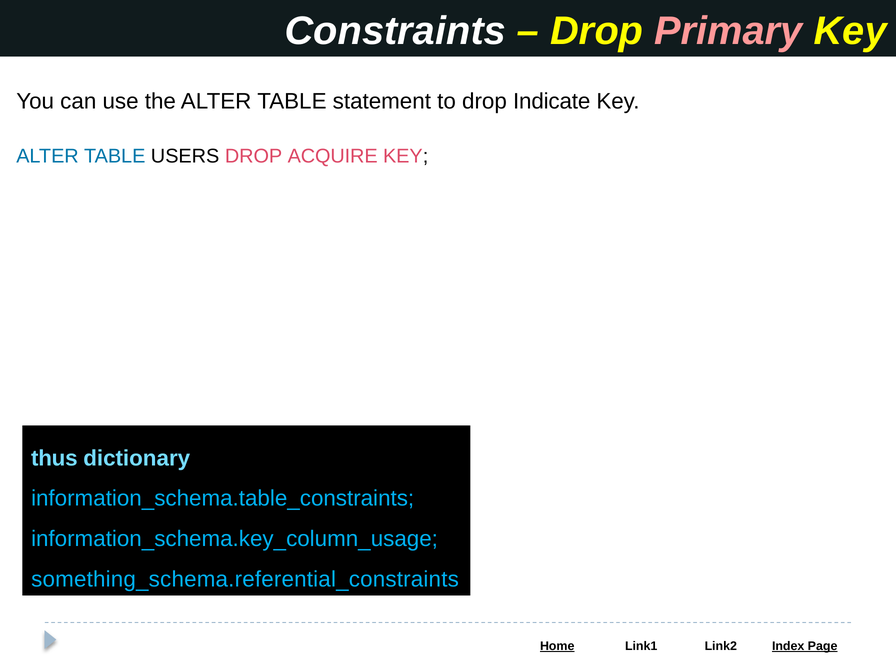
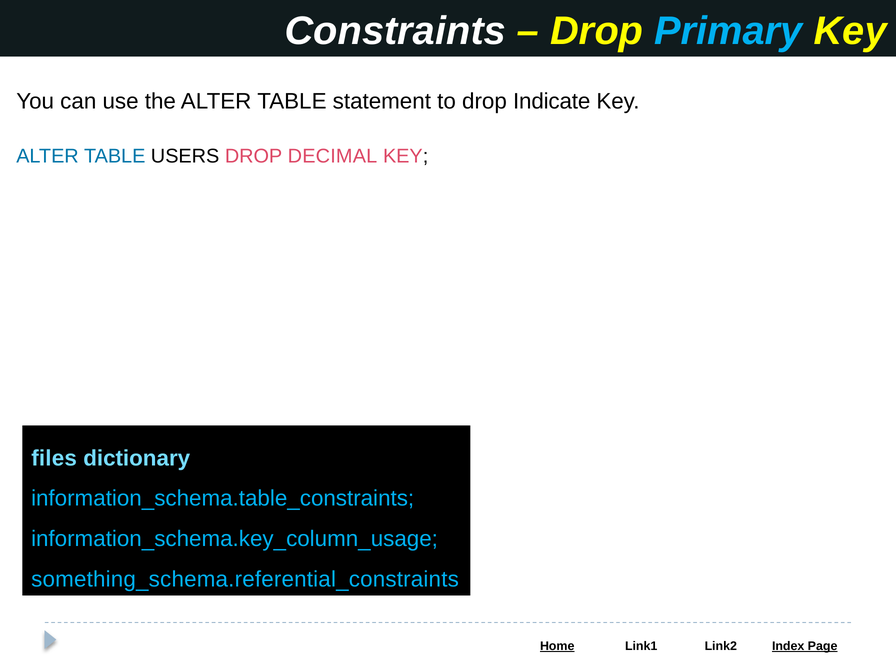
Primary colour: pink -> light blue (728, 31)
ACQUIRE: ACQUIRE -> DECIMAL (332, 156)
thus: thus -> files (54, 458)
